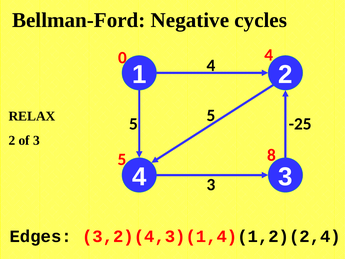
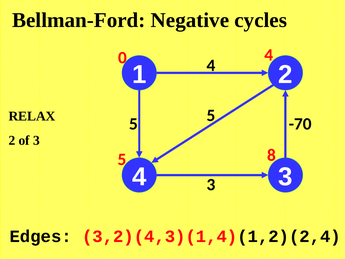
-25: -25 -> -70 (300, 124)
